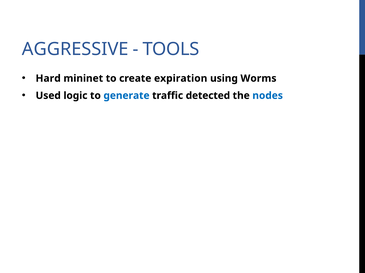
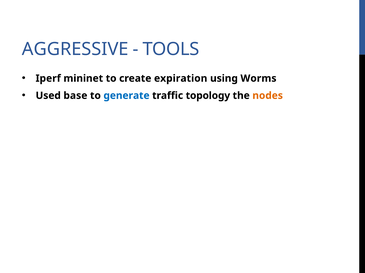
Hard: Hard -> Iperf (48, 79)
logic: logic -> base (75, 96)
detected: detected -> topology (208, 96)
nodes colour: blue -> orange (268, 96)
